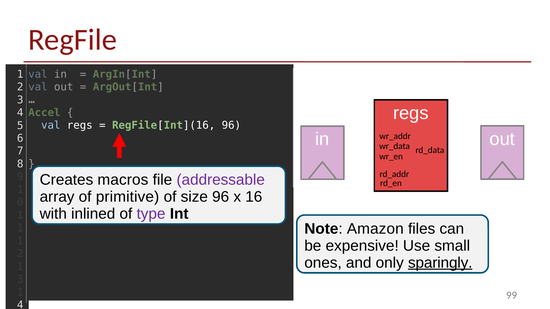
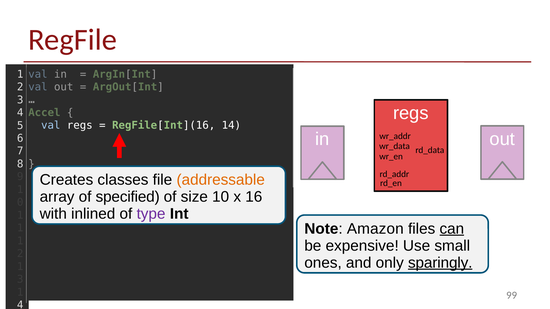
96: 96 -> 14 (231, 126)
macros: macros -> classes (123, 180)
addressable colour: purple -> orange (221, 180)
primitive: primitive -> specified (128, 197)
size 96: 96 -> 10 (221, 197)
can underline: none -> present (452, 229)
